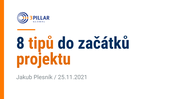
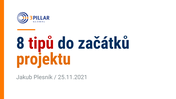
tipů colour: orange -> red (41, 43)
